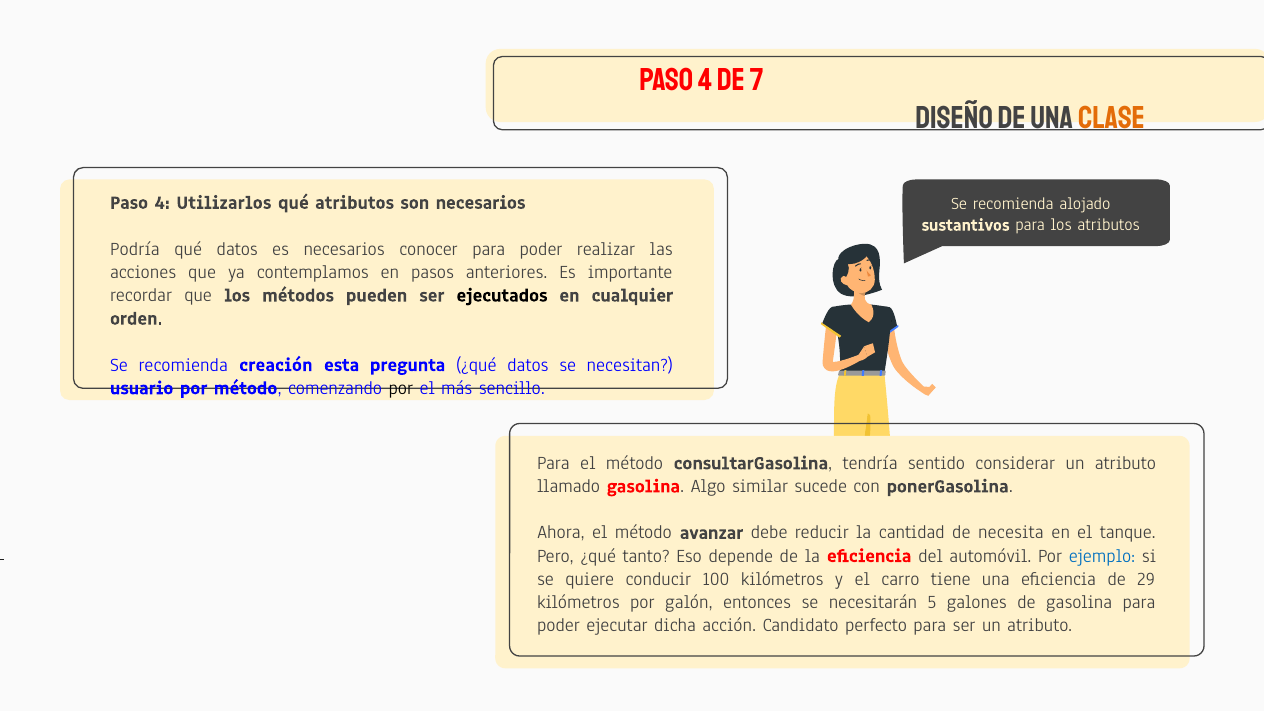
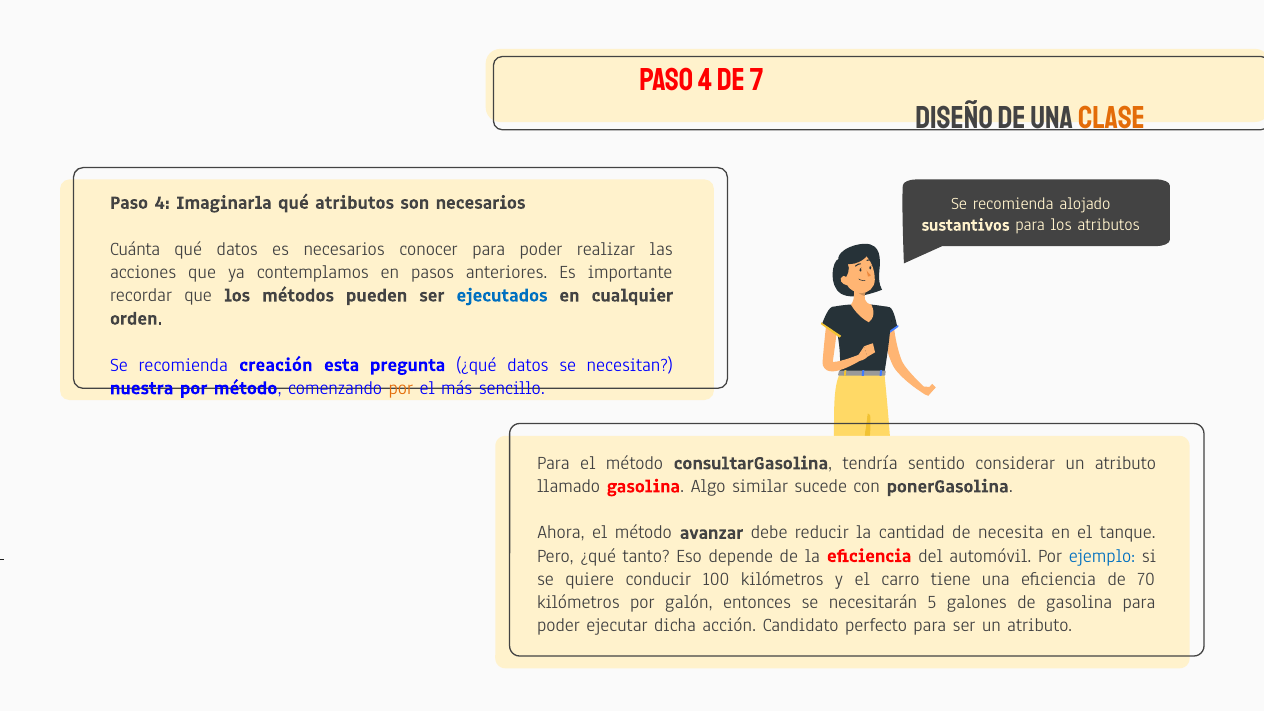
Utilizarlos: Utilizarlos -> Imaginarla (224, 202)
Podría: Podría -> Cuánta (135, 249)
ejecutados colour: black -> blue (502, 295)
usuario: usuario -> nuestra (142, 388)
por colour: black -> orange (401, 388)
29: 29 -> 70 (1146, 579)
